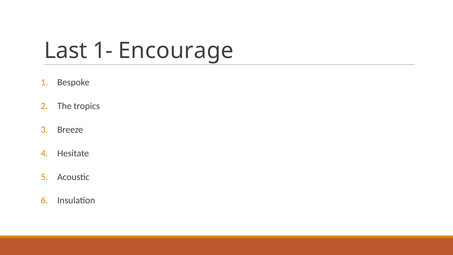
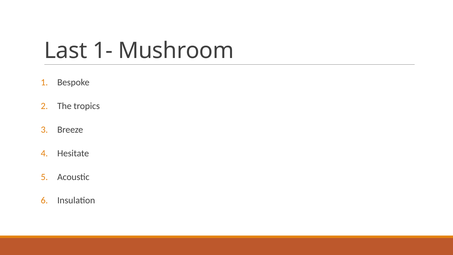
Encourage: Encourage -> Mushroom (176, 51)
